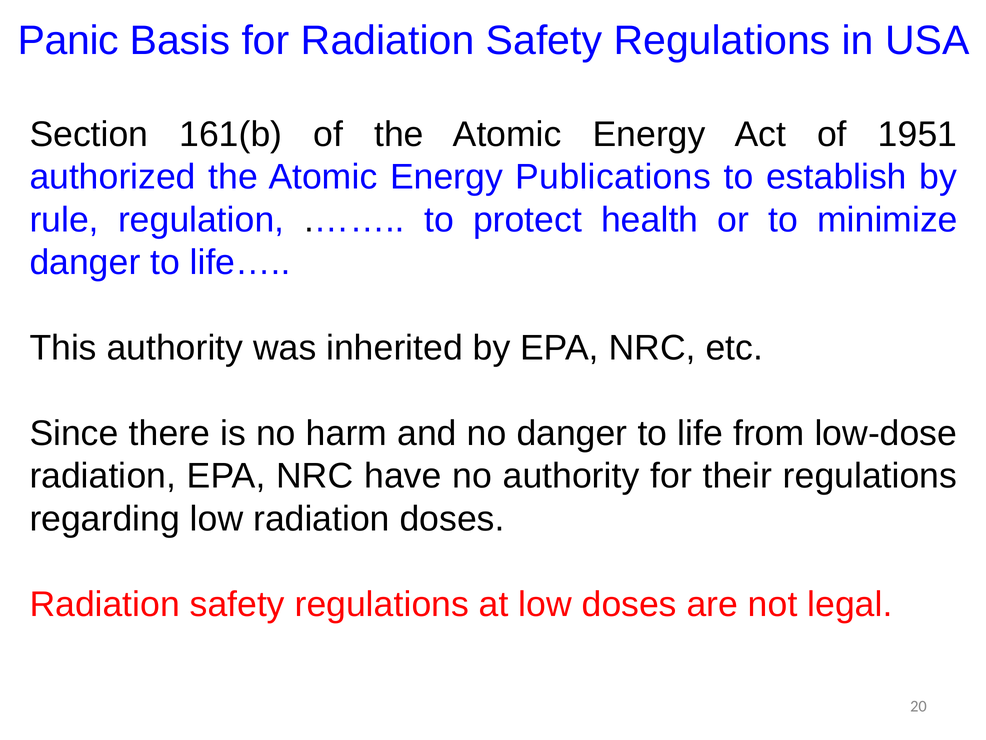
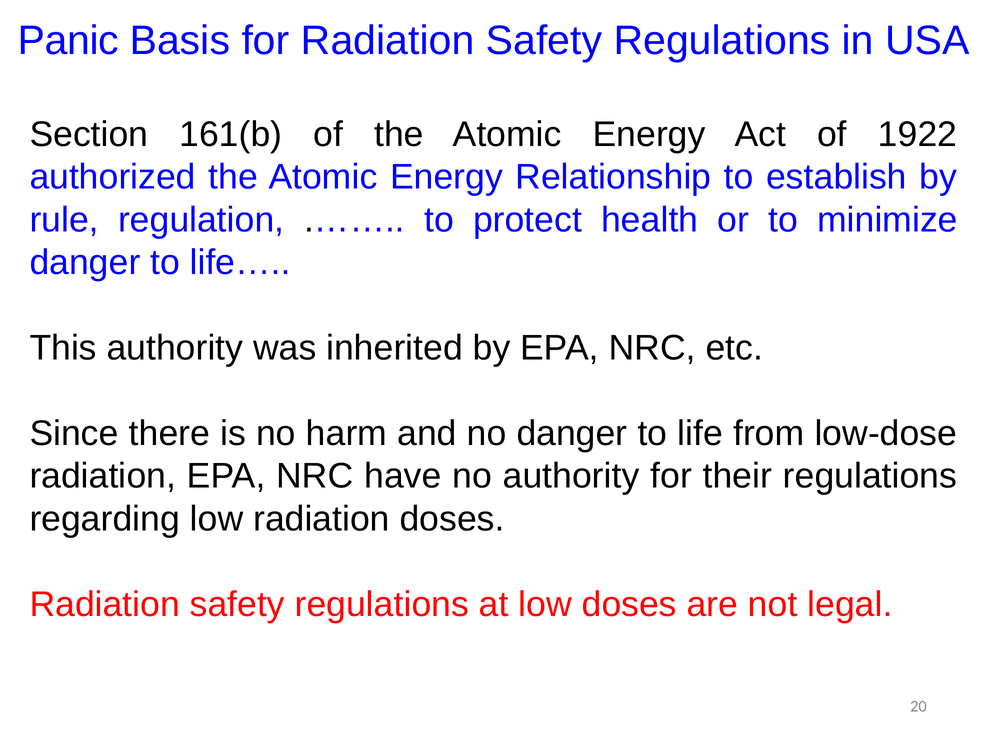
1951: 1951 -> 1922 (918, 134)
Publications: Publications -> Relationship (613, 177)
